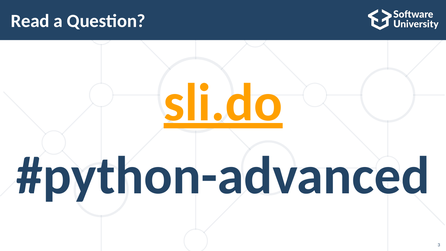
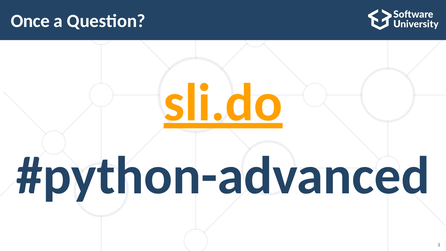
Read: Read -> Once (30, 21)
